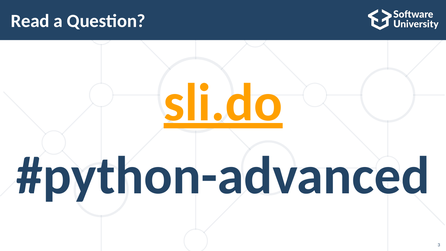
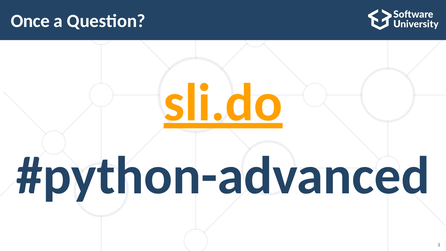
Read: Read -> Once (30, 21)
